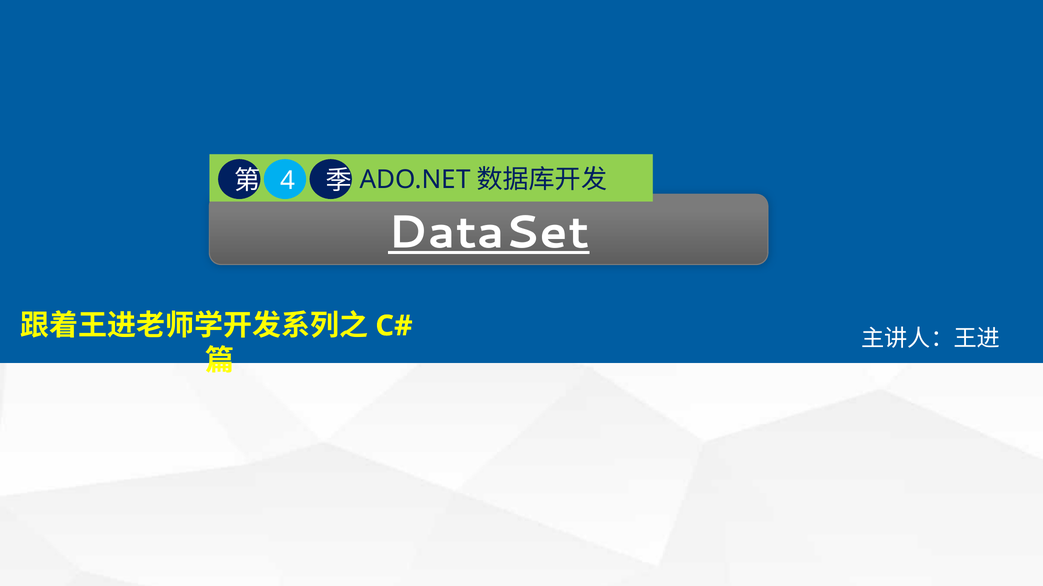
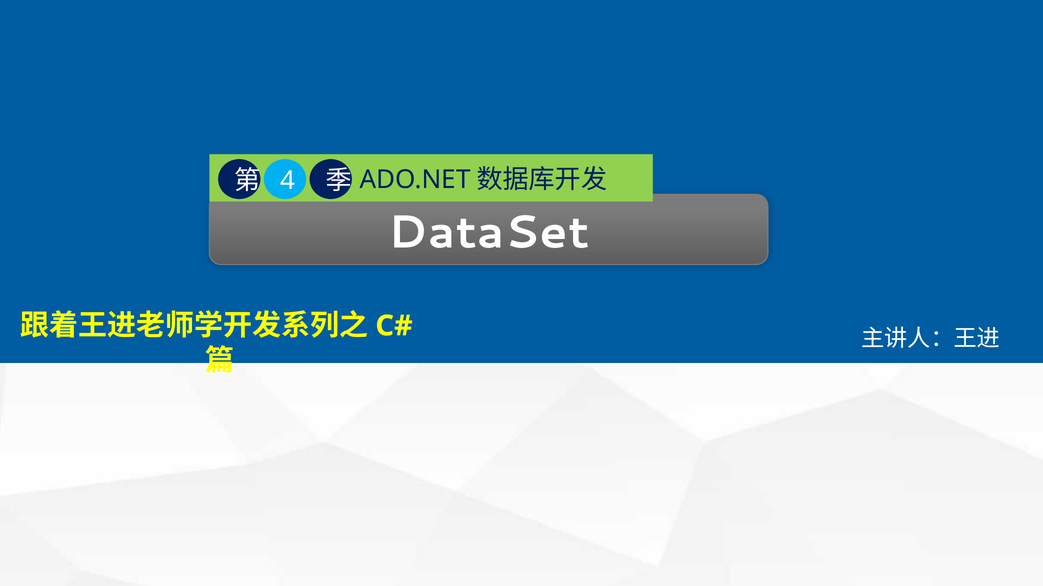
DataSet underline: present -> none (489, 233)
